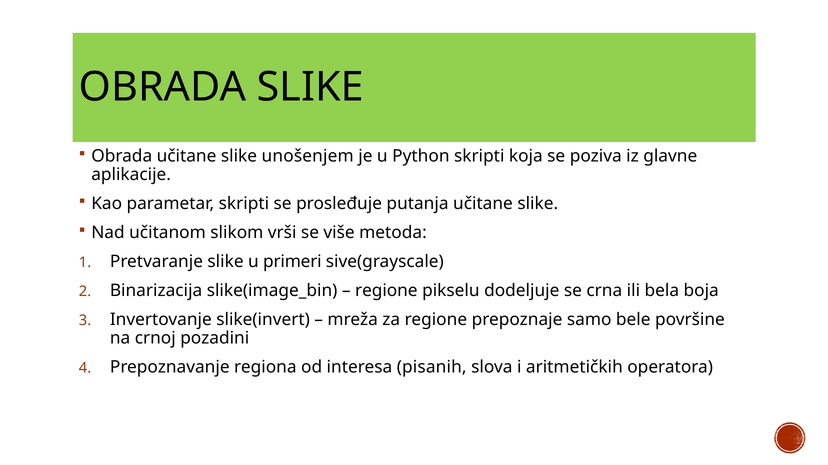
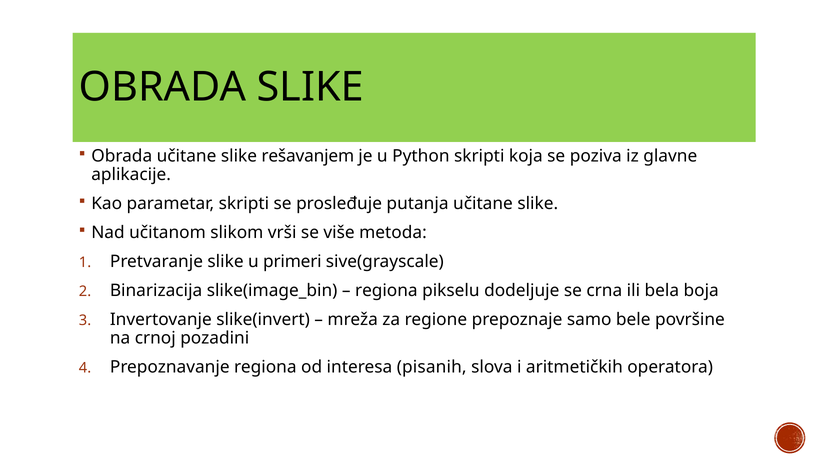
unošenjem: unošenjem -> rešavanjem (308, 156)
regione: regione -> regiona (386, 291)
